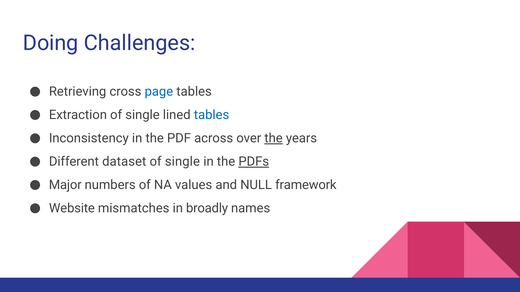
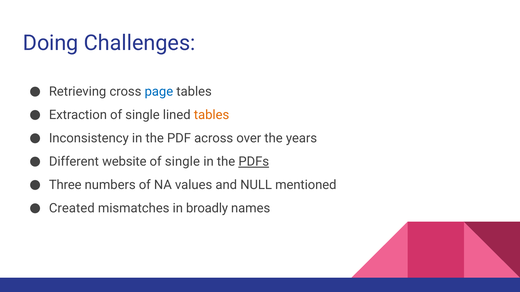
tables colour: blue -> orange (212, 115)
the underline: present -> none (274, 138)
dataset: dataset -> website (124, 162)
Major: Major -> Three (65, 185)
framework: framework -> mentioned (306, 185)
Website: Website -> Created (72, 209)
